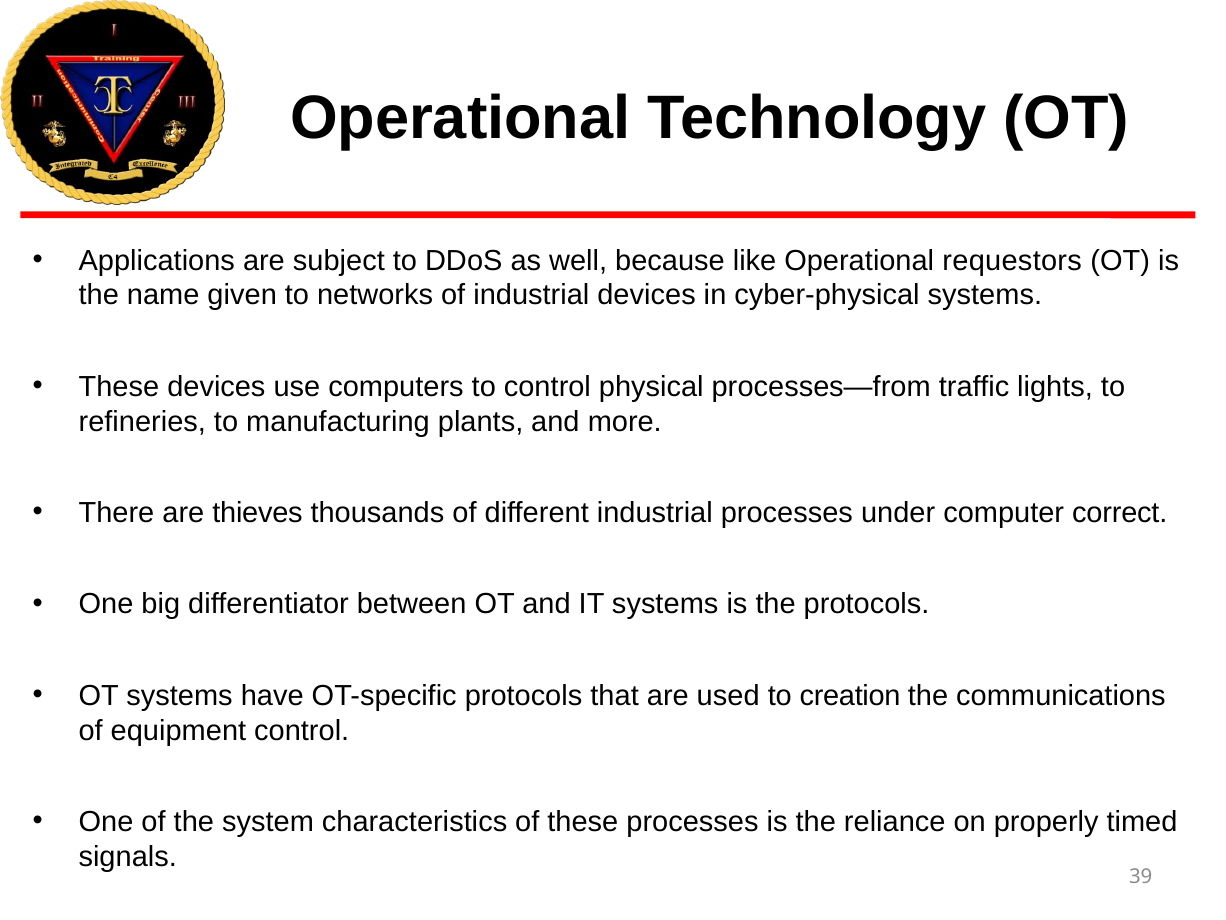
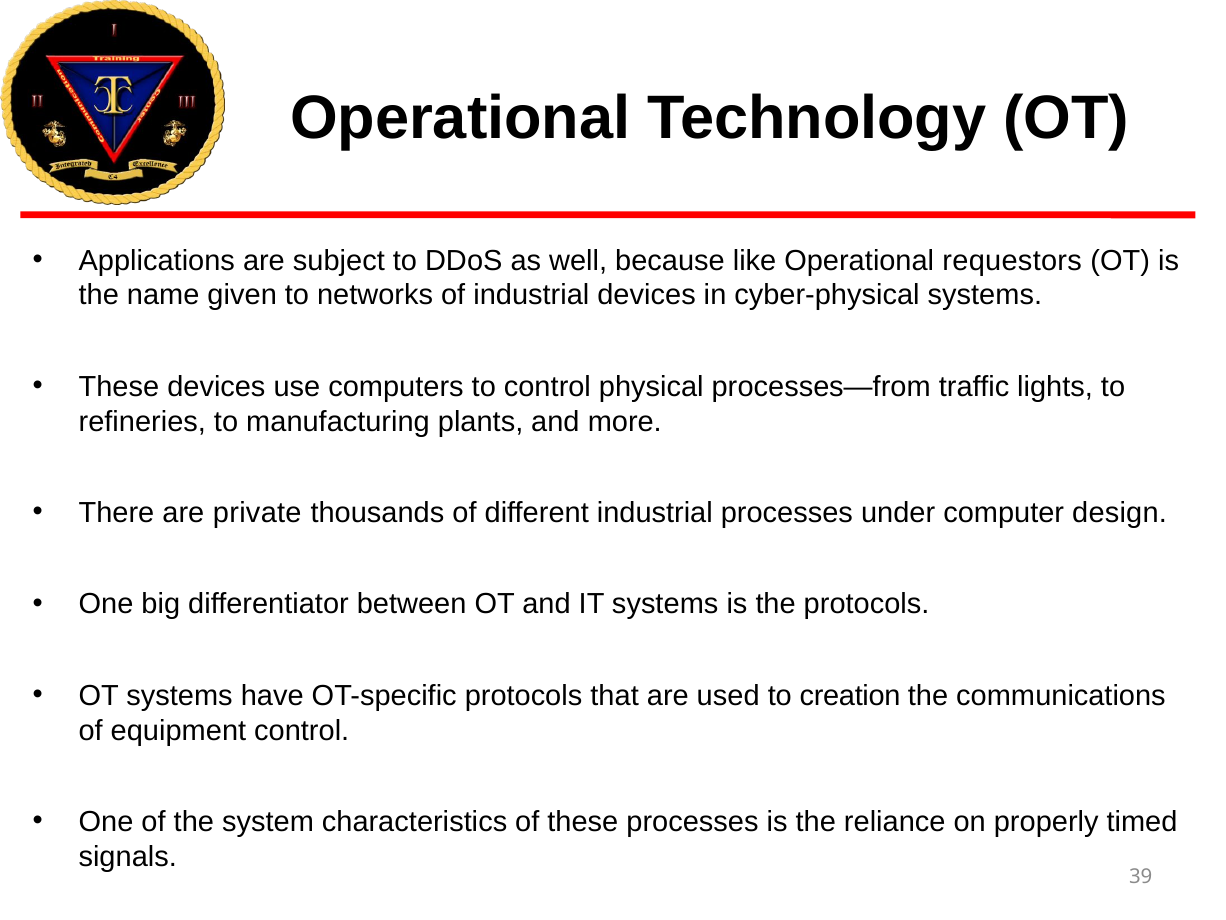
thieves: thieves -> private (257, 513)
correct: correct -> design (1120, 513)
